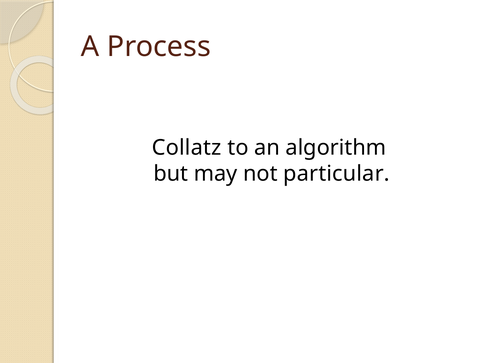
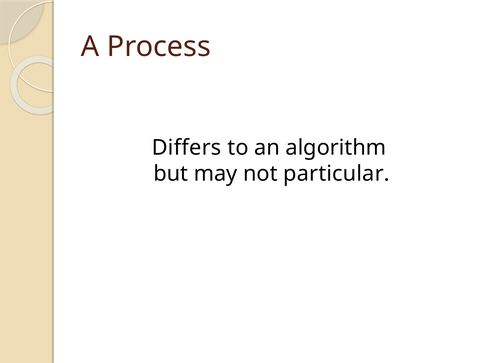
Collatz: Collatz -> Differs (187, 148)
